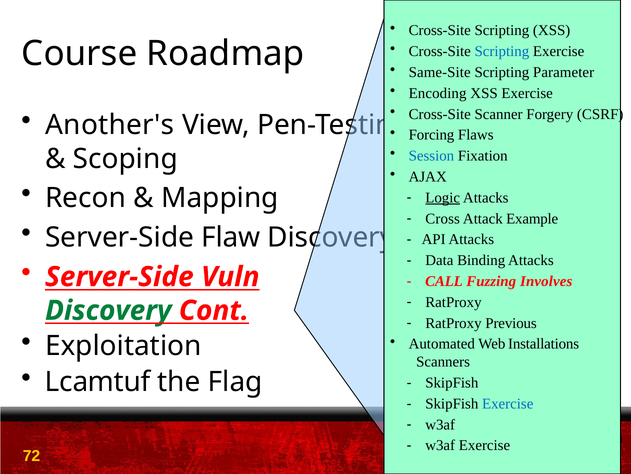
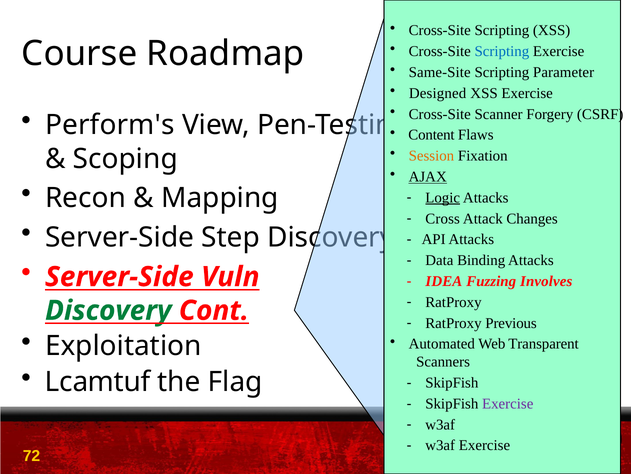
Encoding: Encoding -> Designed (438, 93)
Another's: Another's -> Perform's (110, 125)
Forcing: Forcing -> Content (431, 135)
Session colour: blue -> orange (431, 156)
AJAX underline: none -> present (428, 177)
Example: Example -> Changes (532, 218)
Flaw: Flaw -> Step (231, 237)
CALL: CALL -> IDEA (444, 281)
Installations: Installations -> Transparent (544, 343)
Exercise colour: blue -> purple (508, 403)
